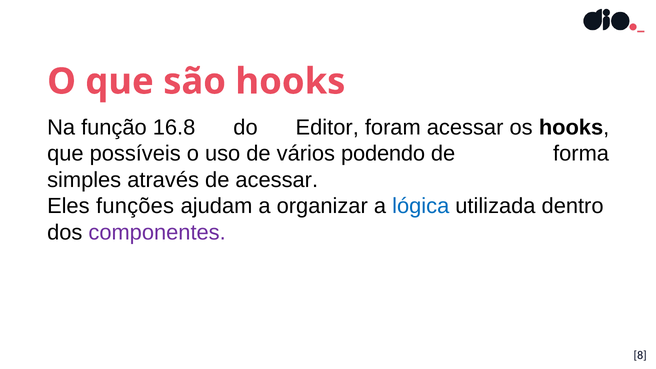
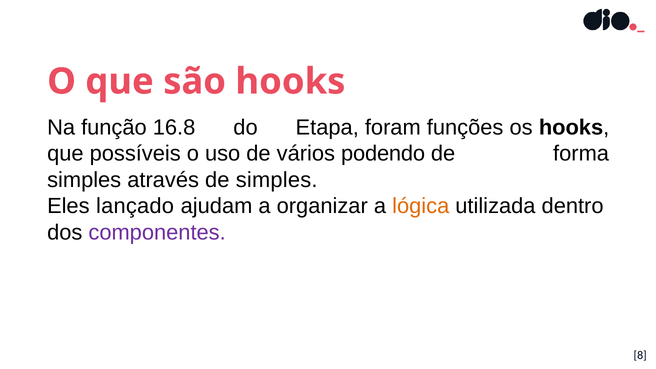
Editor: Editor -> Etapa (327, 127)
foram acessar: acessar -> funções (465, 127)
de acessar: acessar -> simples (277, 180)
funções: funções -> lançado (135, 206)
lógica colour: blue -> orange (421, 206)
